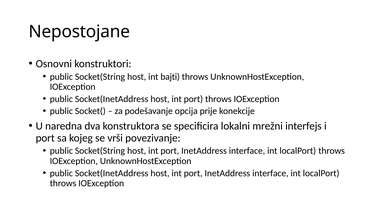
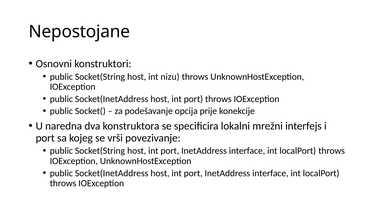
bajti: bajti -> nizu (170, 77)
